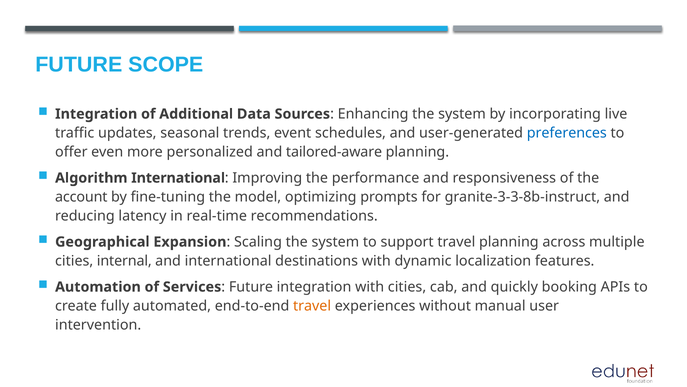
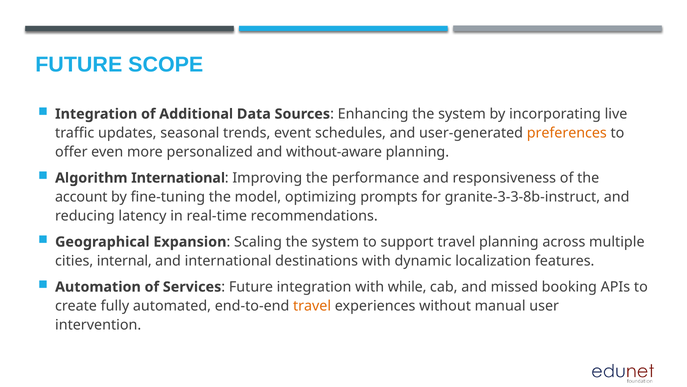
preferences colour: blue -> orange (567, 133)
tailored-aware: tailored-aware -> without-aware (334, 152)
with cities: cities -> while (407, 287)
quickly: quickly -> missed (514, 287)
